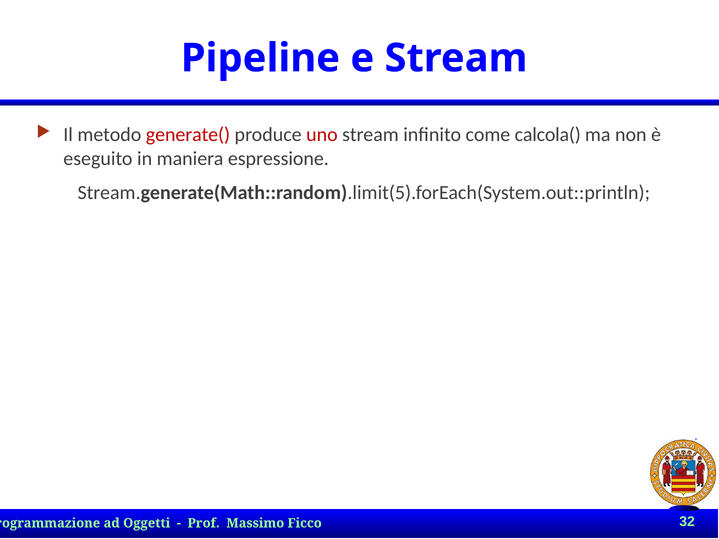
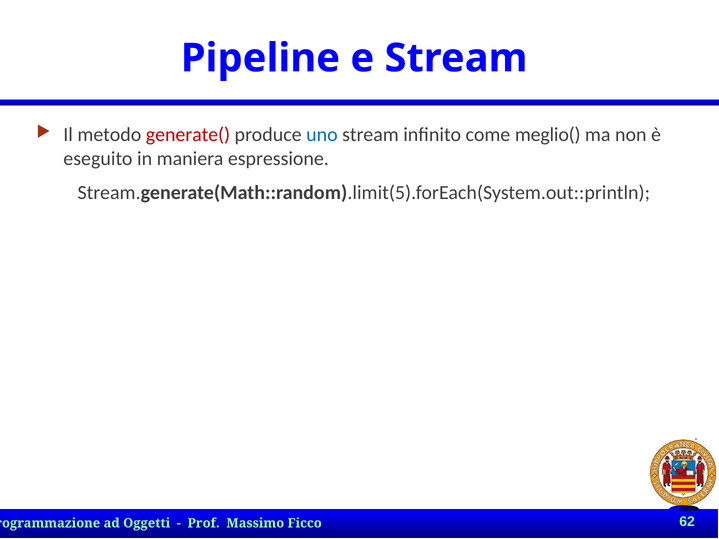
uno colour: red -> blue (322, 135)
calcola(: calcola( -> meglio( (548, 135)
32: 32 -> 62 (687, 522)
